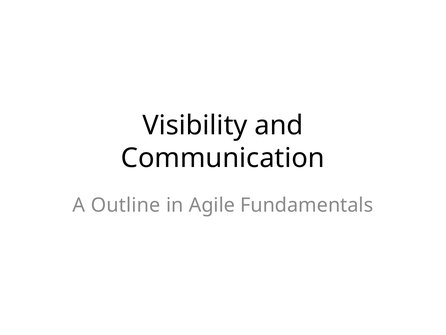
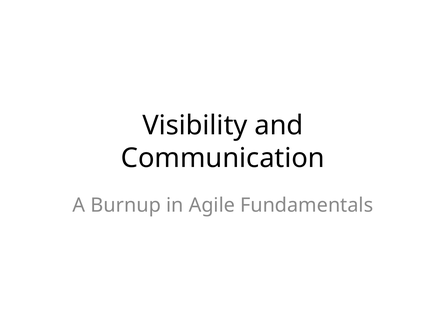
Outline: Outline -> Burnup (126, 205)
